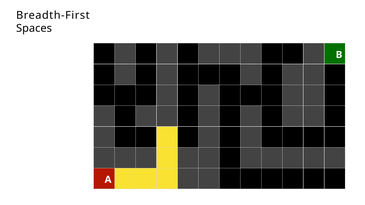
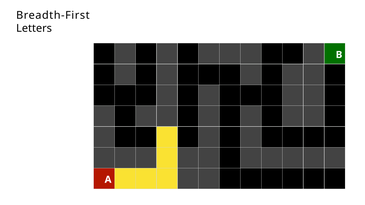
Spaces: Spaces -> Letters (34, 28)
